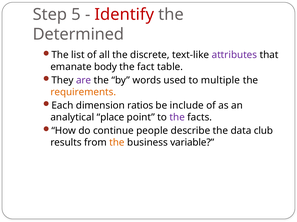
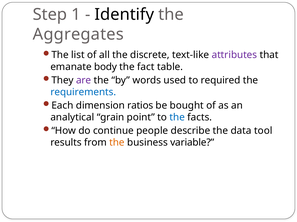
5: 5 -> 1 (76, 15)
Identify colour: red -> black (124, 15)
Determined: Determined -> Aggregates (78, 34)
multiple: multiple -> required (221, 80)
requirements colour: orange -> blue (83, 92)
include: include -> bought (187, 106)
place: place -> grain (111, 118)
the colour: purple -> blue (177, 118)
club: club -> tool (263, 131)
